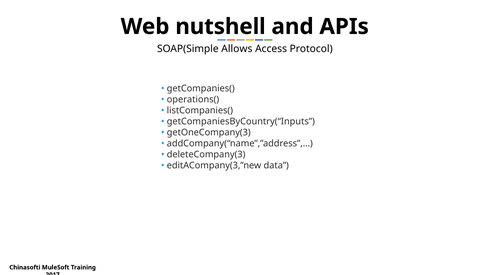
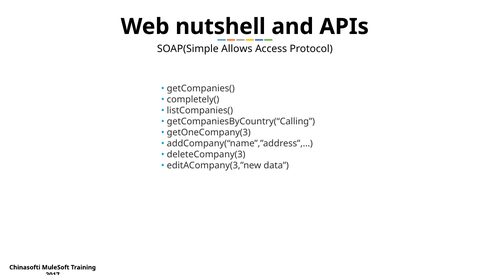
operations(: operations( -> completely( (193, 99)
getCompaniesByCountry(“Inputs: getCompaniesByCountry(“Inputs -> getCompaniesByCountry(“Calling (241, 121)
